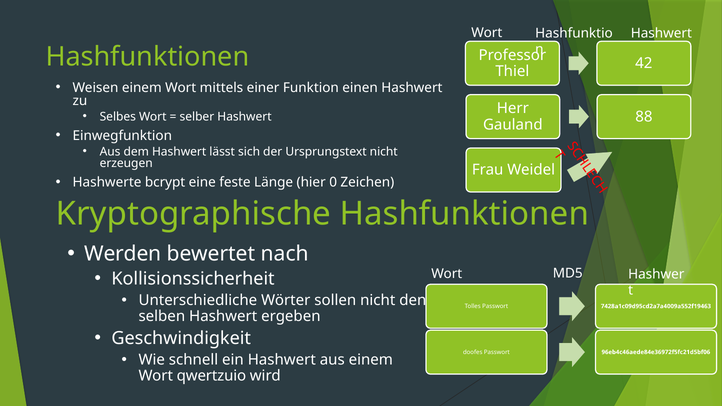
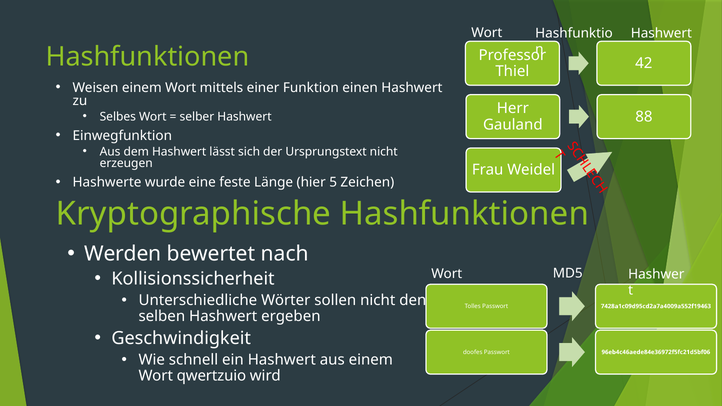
bcrypt: bcrypt -> wurde (165, 182)
0: 0 -> 5 (333, 182)
